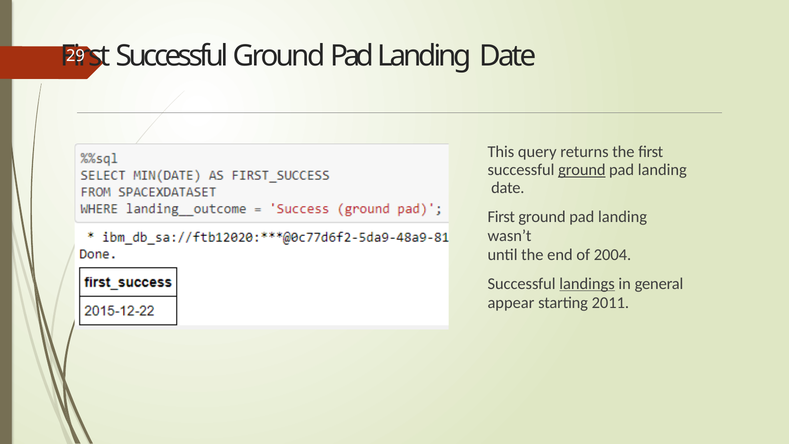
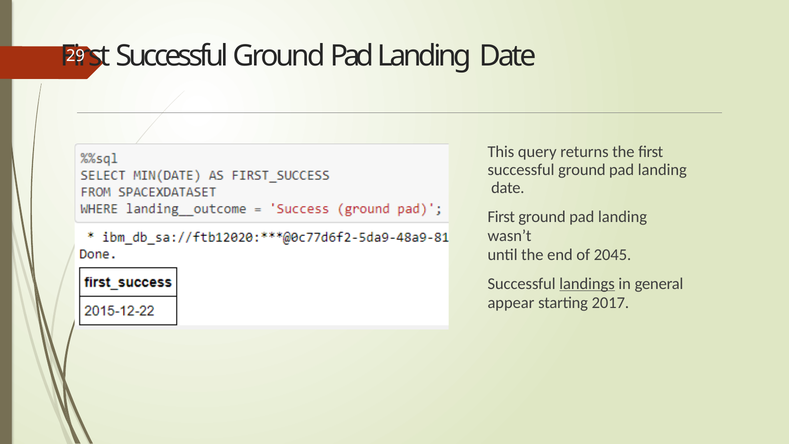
ground underline: present -> none (582, 170)
2004: 2004 -> 2045 (613, 255)
2011: 2011 -> 2017 (610, 302)
